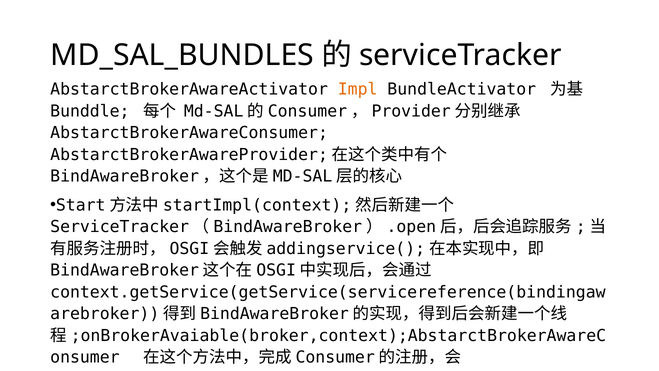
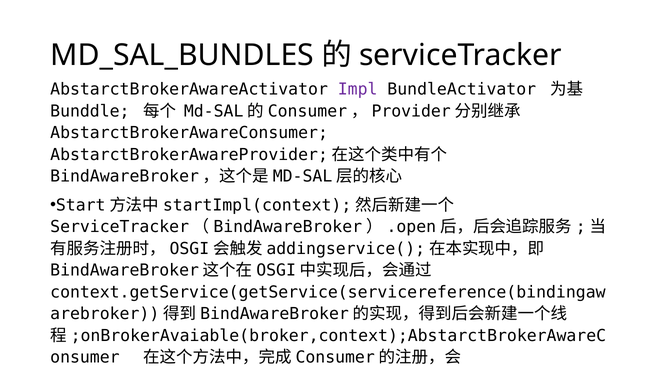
Impl colour: orange -> purple (358, 89)
